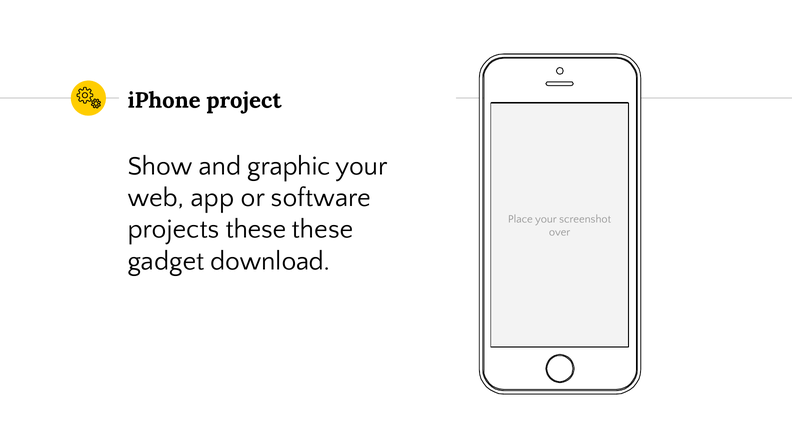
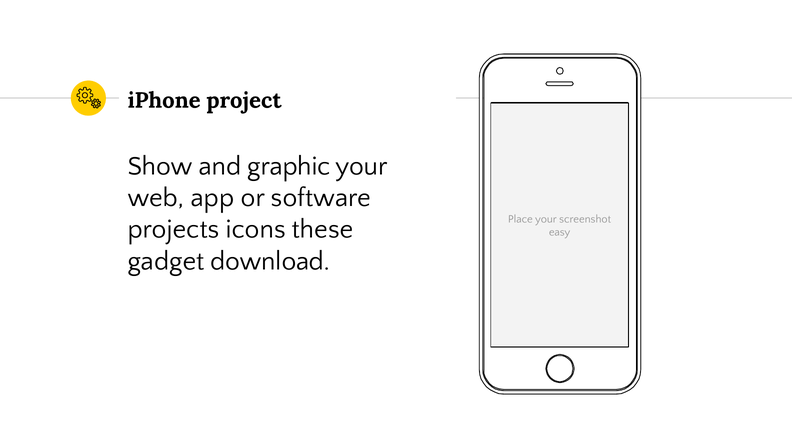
projects these: these -> icons (256, 229)
over: over -> easy (560, 232)
